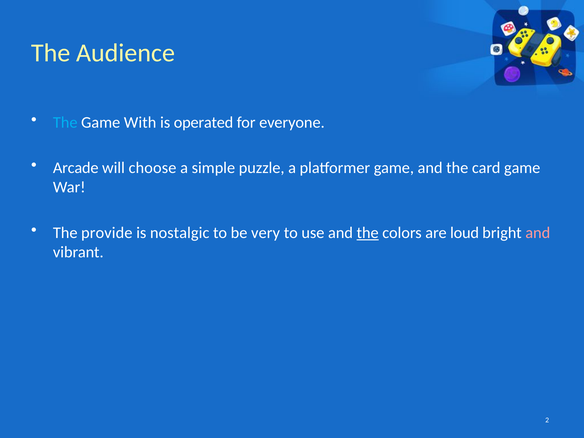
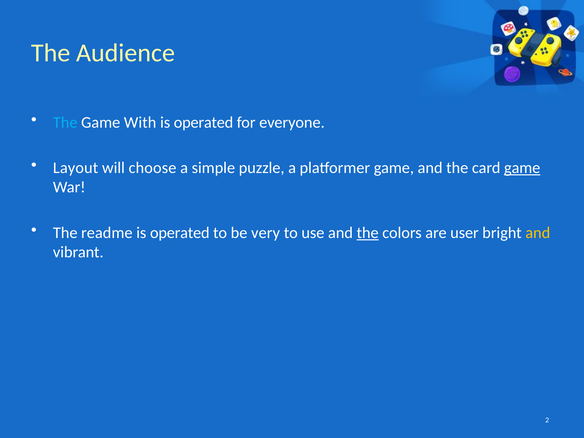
Arcade: Arcade -> Layout (76, 168)
game underline: none -> present (522, 168)
provide: provide -> readme (107, 233)
nostalgic: nostalgic -> operated (180, 233)
loud: loud -> user (465, 233)
and colour: pink -> yellow (538, 233)
